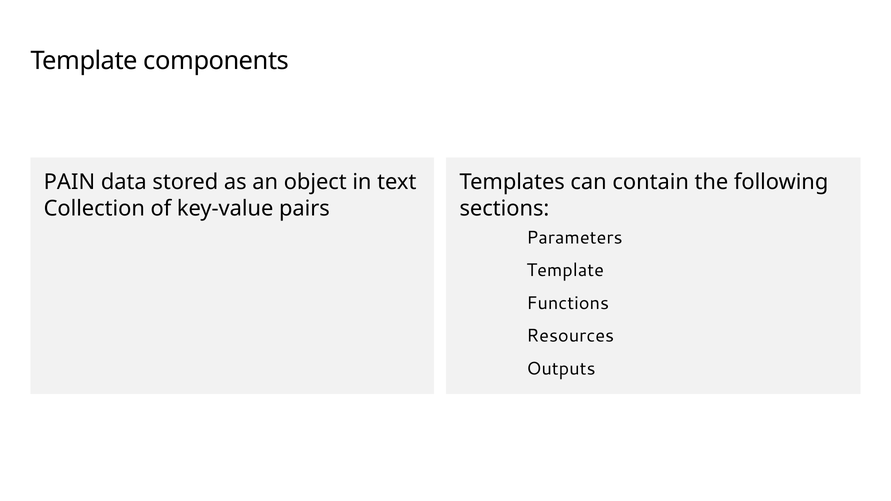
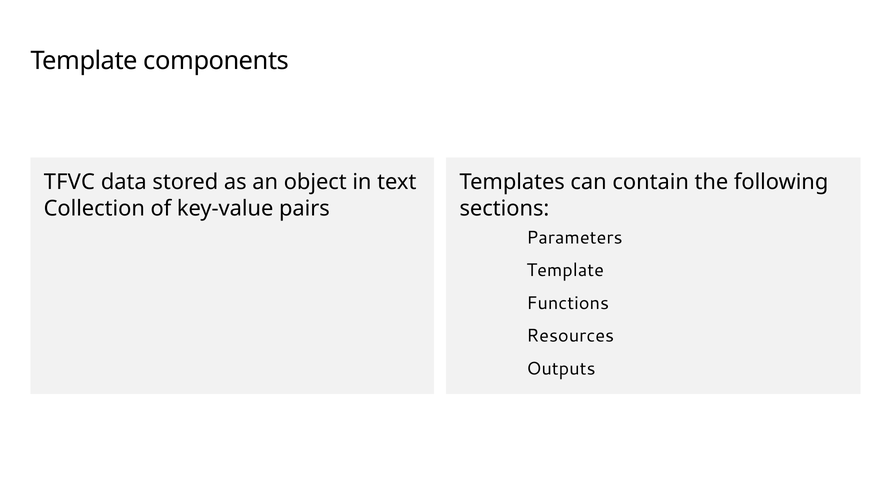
PAIN: PAIN -> TFVC (69, 182)
